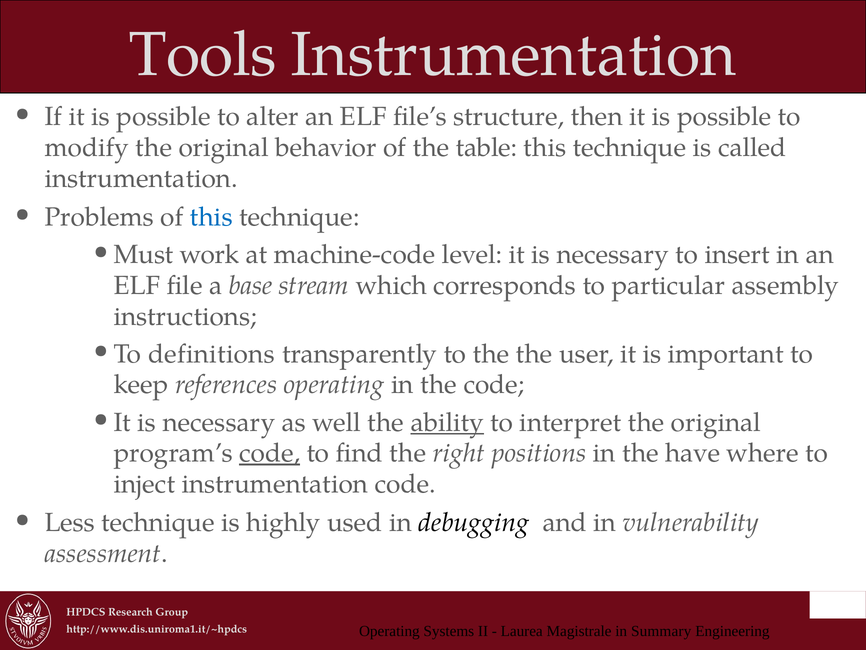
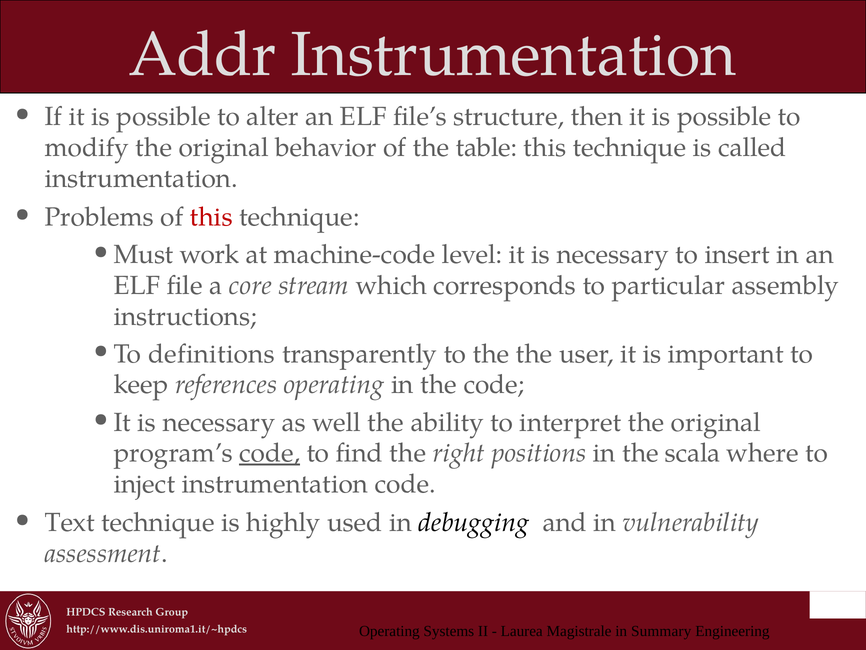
Tools: Tools -> Addr (203, 55)
this colour: blue -> red (211, 217)
base: base -> core (250, 285)
ability underline: present -> none (447, 422)
have: have -> scala (693, 453)
Less: Less -> Text (70, 522)
